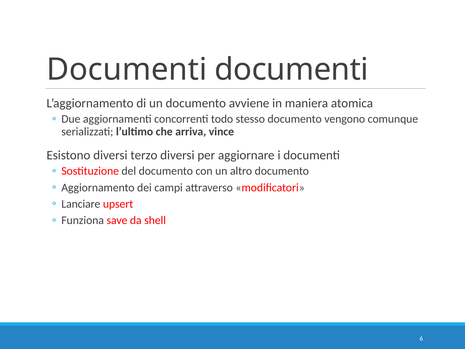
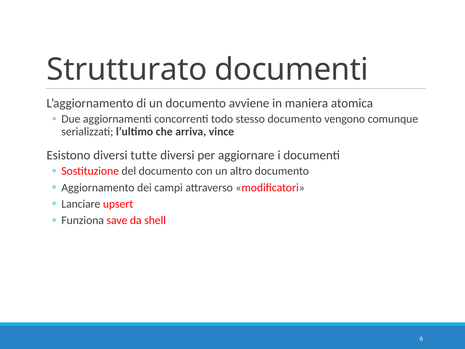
Documenti: Documenti -> Strutturato (127, 69)
terzo: terzo -> tutte (144, 155)
